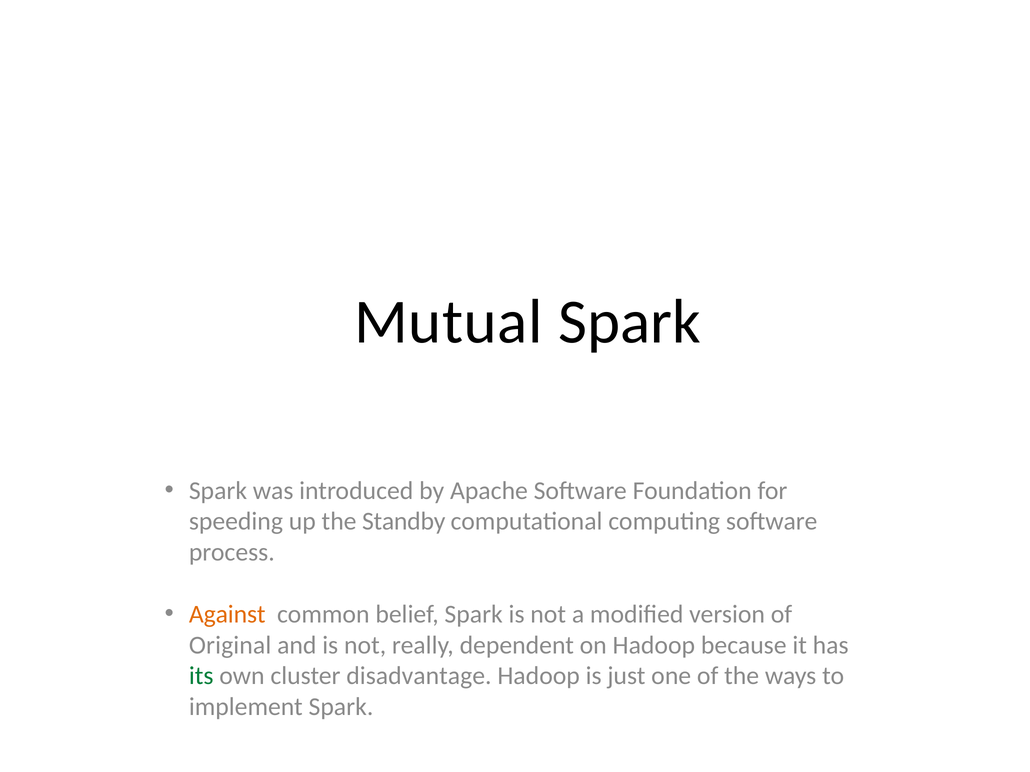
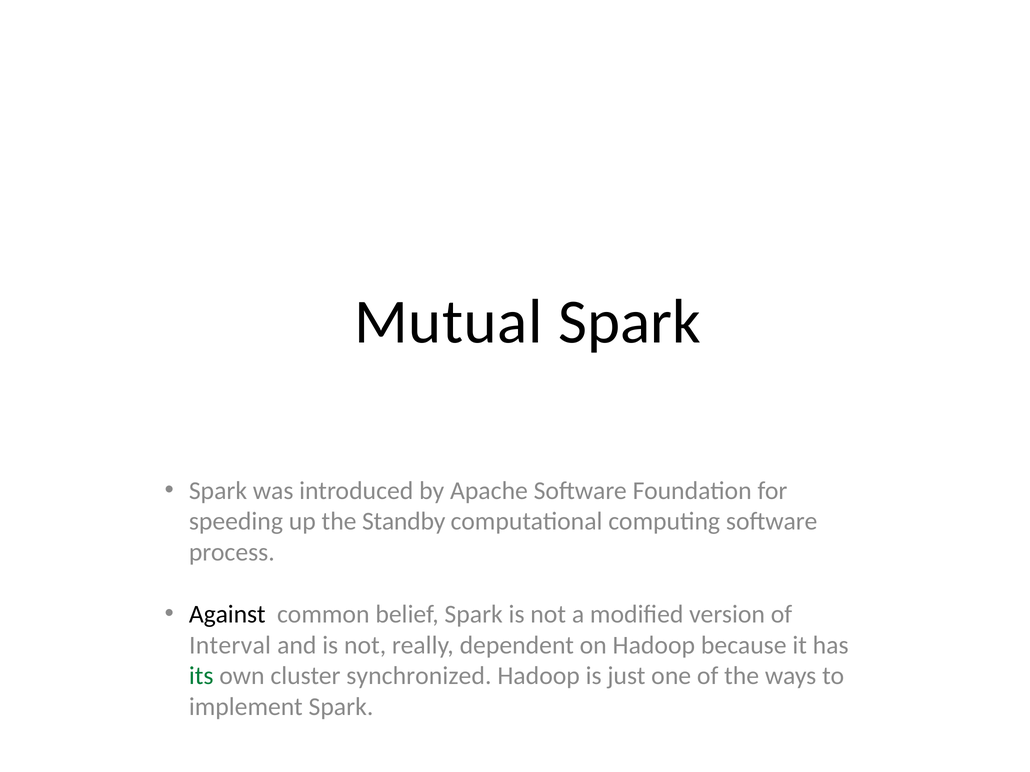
Against colour: orange -> black (227, 615)
Original: Original -> Interval (230, 645)
disadvantage: disadvantage -> synchronized (419, 676)
